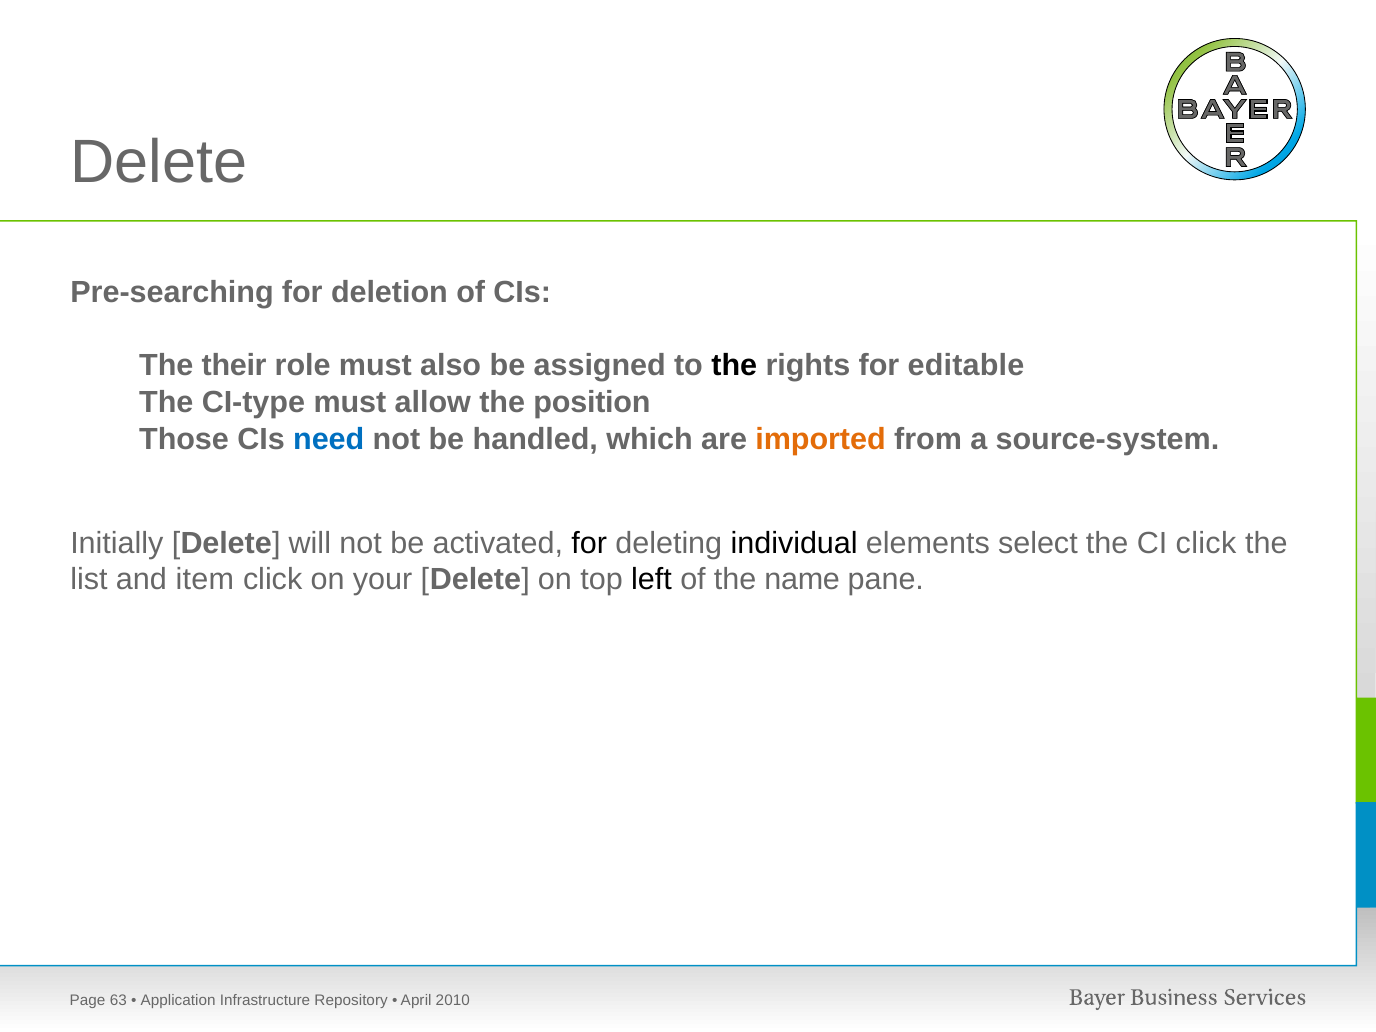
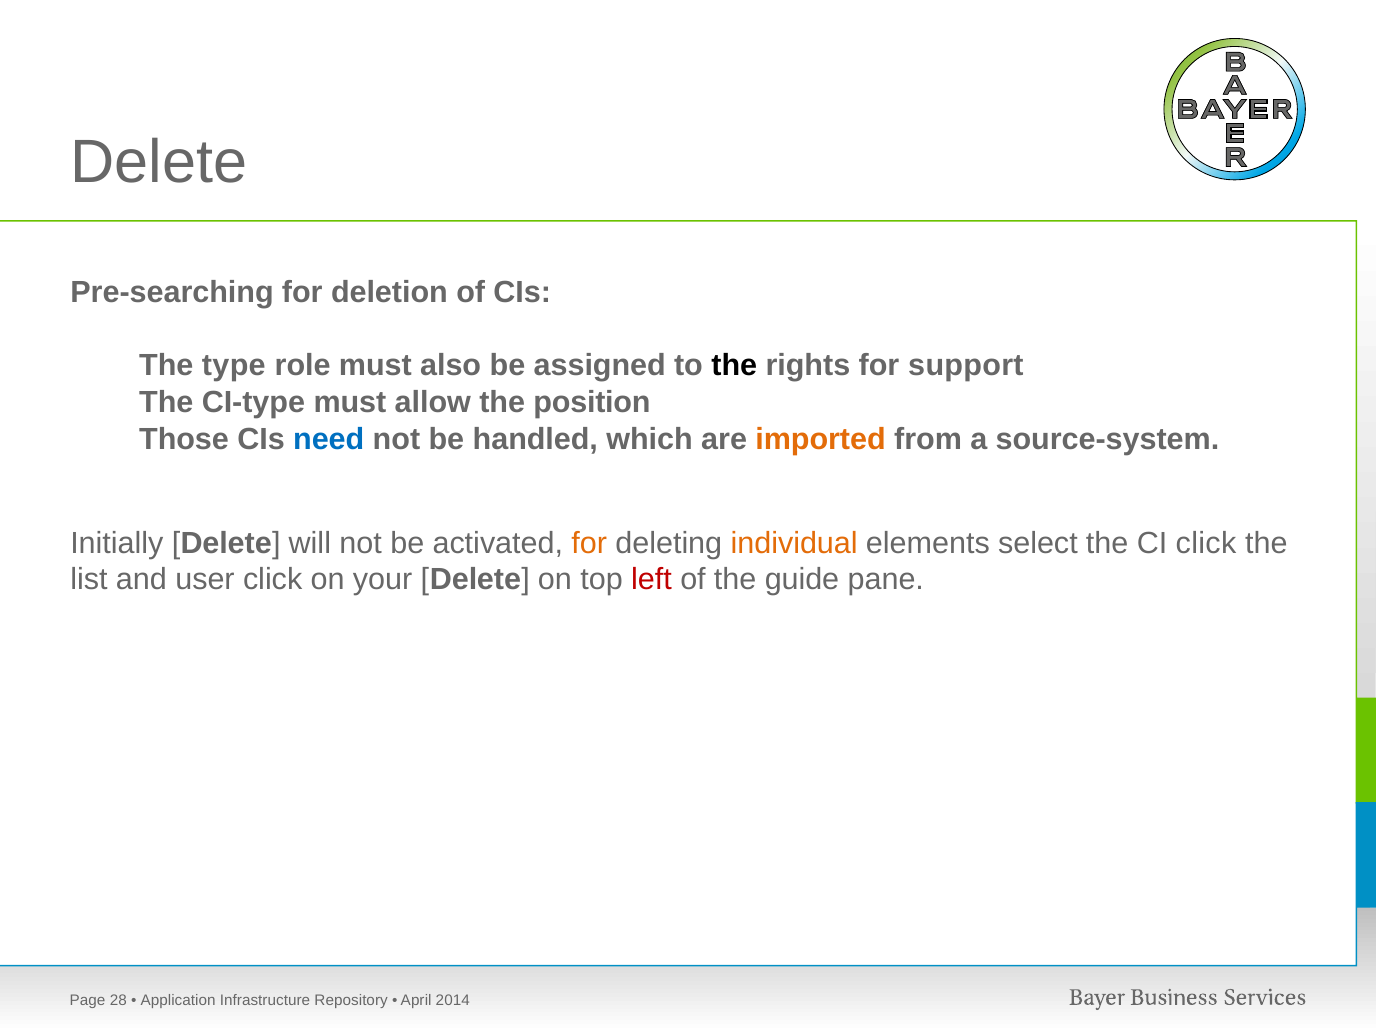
their: their -> type (234, 366)
editable: editable -> support (966, 366)
for colour: black -> orange (589, 543)
individual colour: black -> orange (794, 543)
item: item -> user (205, 580)
left colour: black -> red (652, 580)
name: name -> guide (802, 580)
63: 63 -> 28 (118, 1000)
2010: 2010 -> 2014 (453, 1000)
